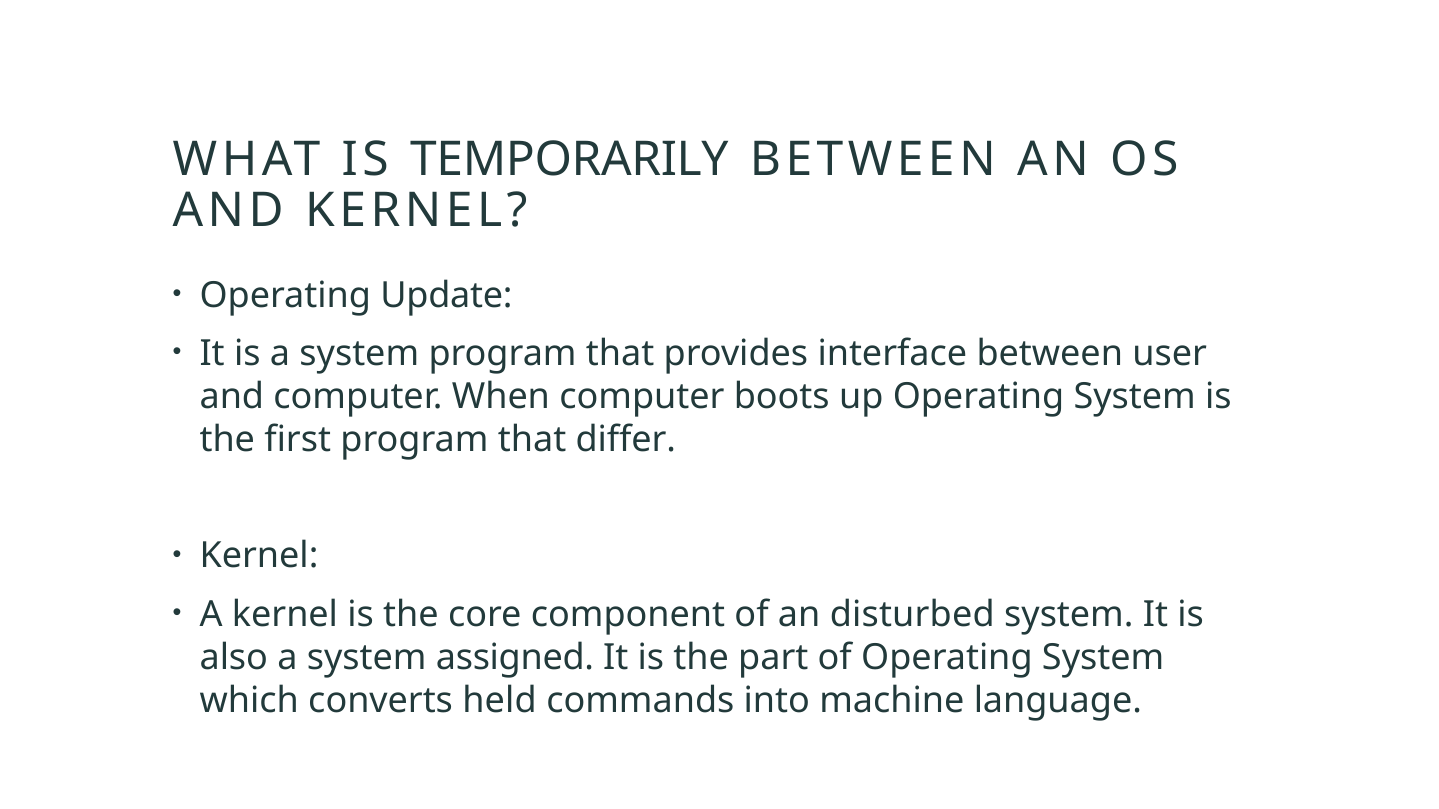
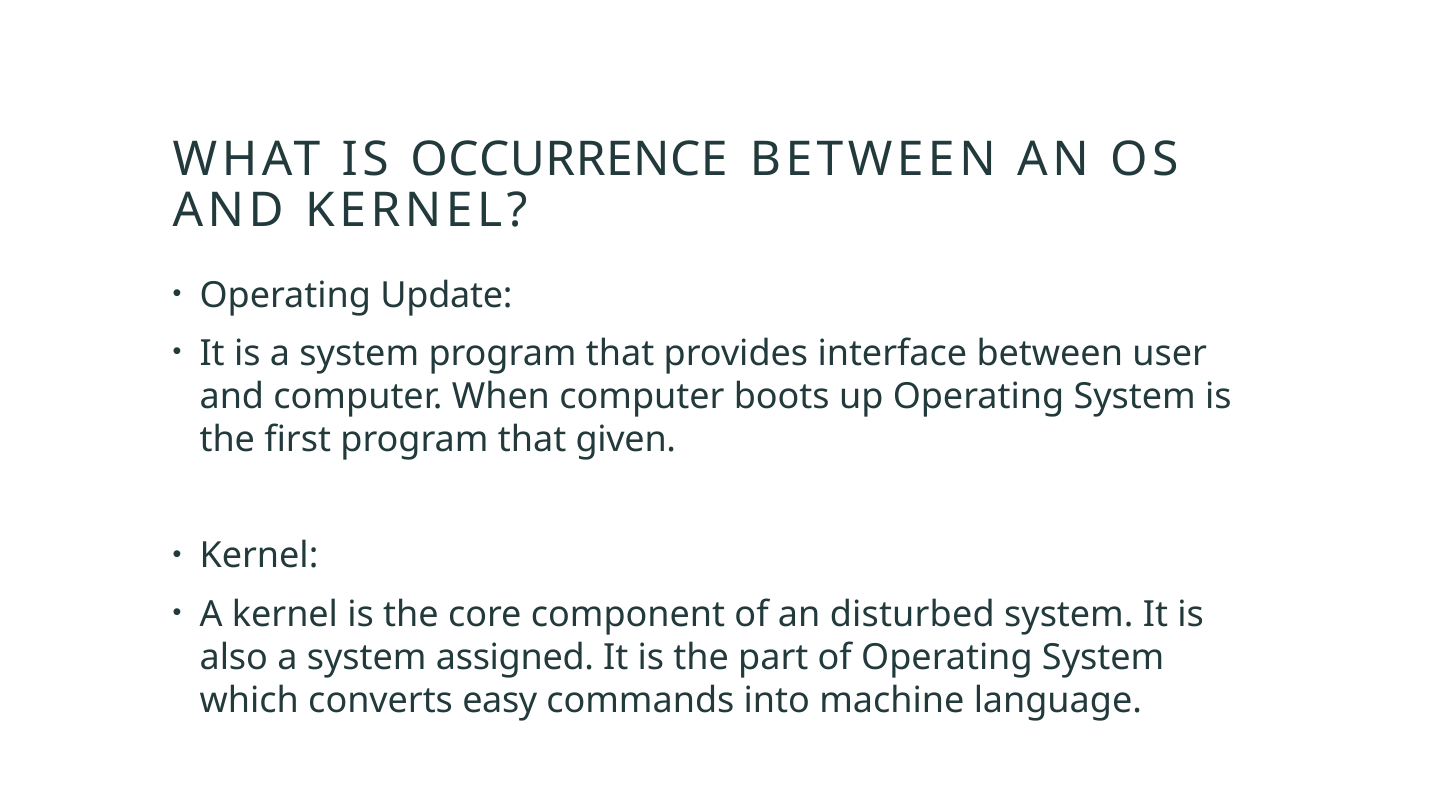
TEMPORARILY: TEMPORARILY -> OCCURRENCE (569, 159)
differ: differ -> given (626, 440)
held: held -> easy (500, 701)
